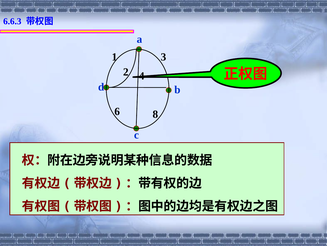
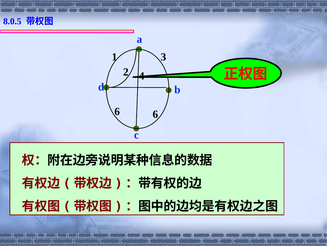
6.6.3: 6.6.3 -> 8.0.5 (12, 21)
6 8: 8 -> 6 (155, 114)
